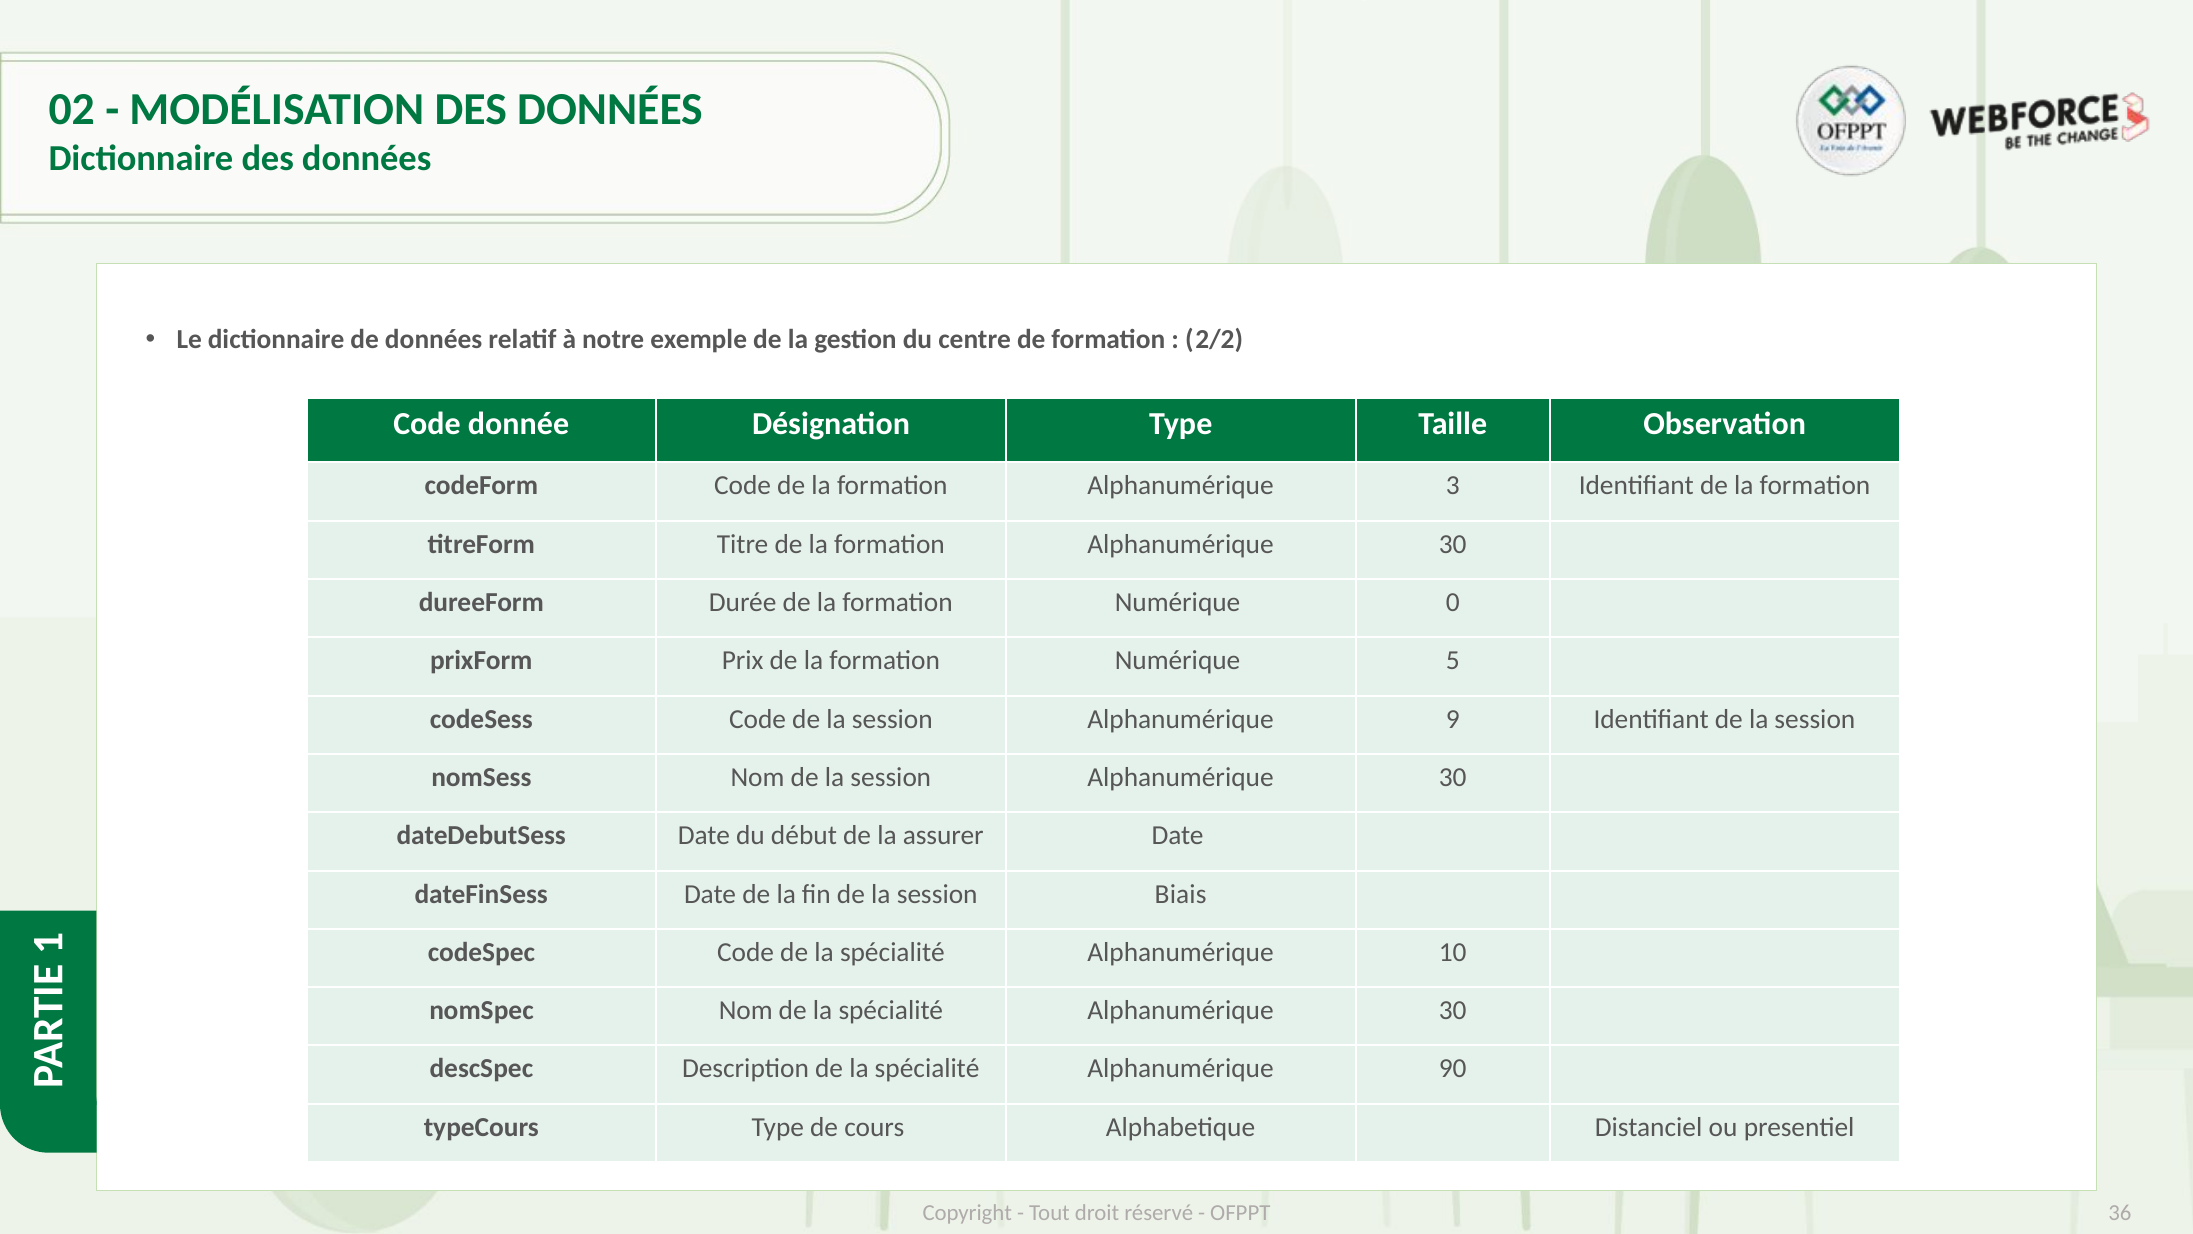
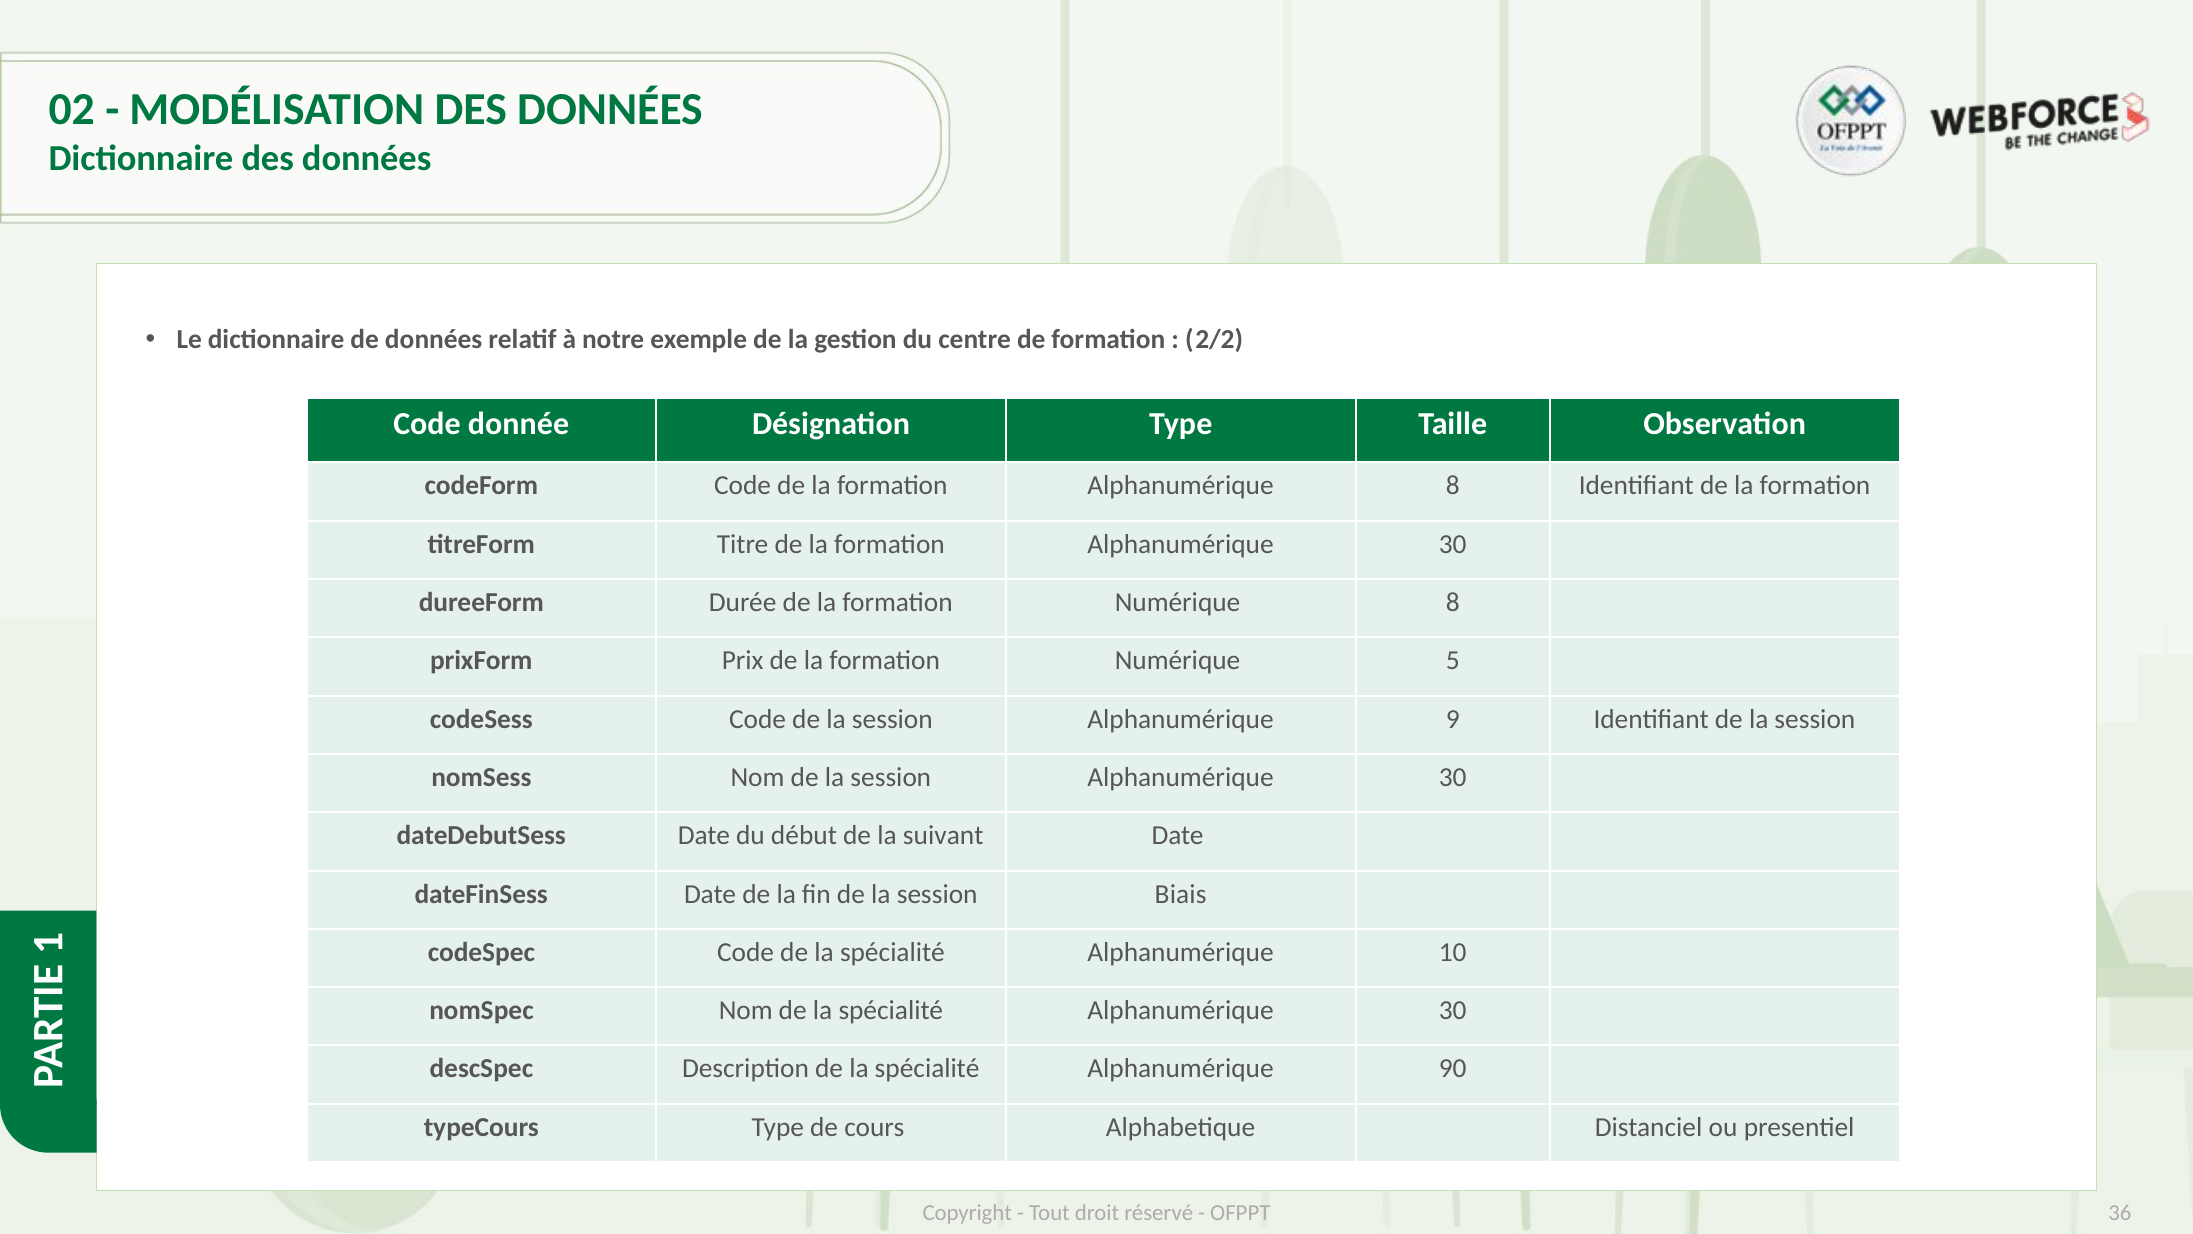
Alphanumérique 3: 3 -> 8 (1453, 486)
Numérique 0: 0 -> 8 (1453, 602)
assurer: assurer -> suivant (943, 835)
